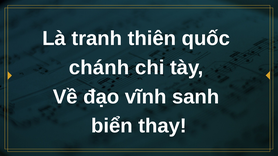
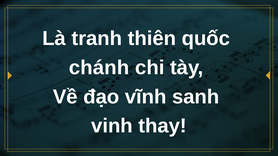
biển: biển -> vinh (112, 126)
